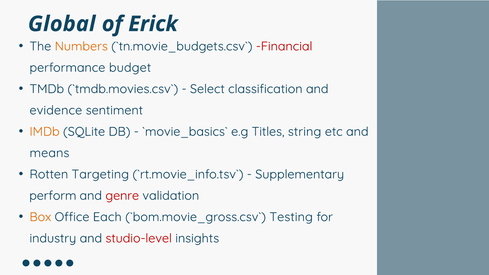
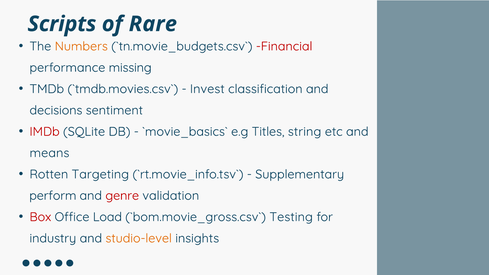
Global: Global -> Scripts (62, 24)
Erick: Erick -> Rare (153, 24)
budget: budget -> missing (130, 68)
Select: Select -> Invest (207, 89)
evidence: evidence -> decisions (56, 110)
IMDb colour: orange -> red (45, 132)
Box colour: orange -> red (40, 217)
Each: Each -> Load (107, 217)
studio-level colour: red -> orange (139, 238)
